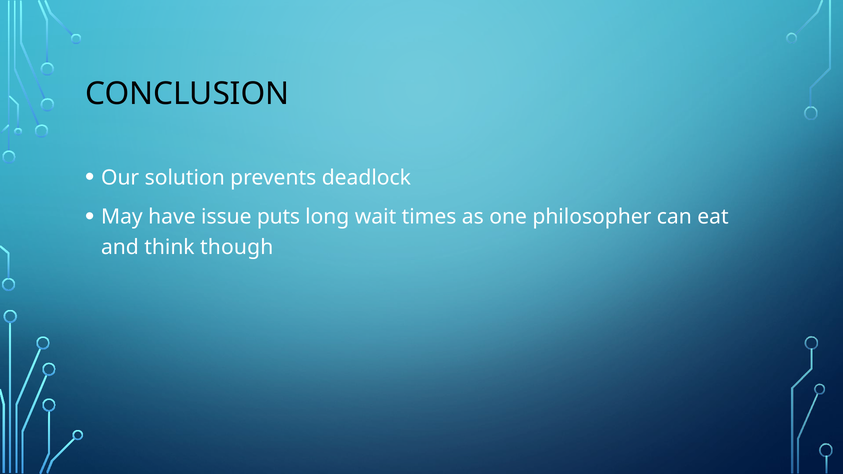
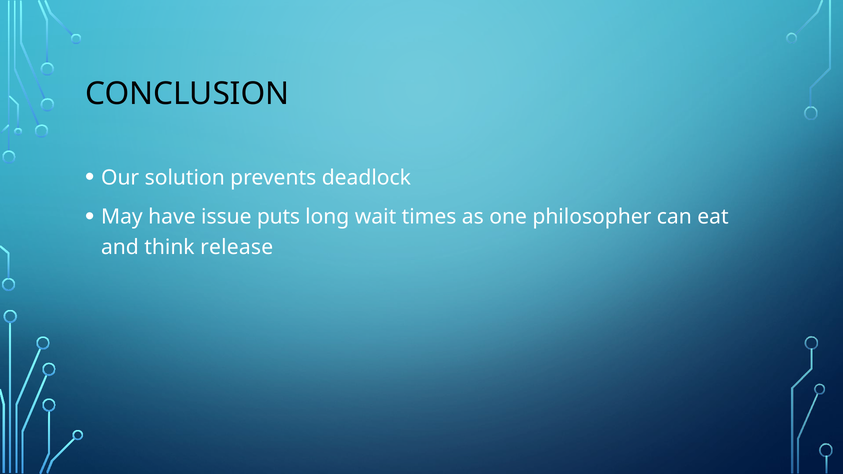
though: though -> release (237, 247)
